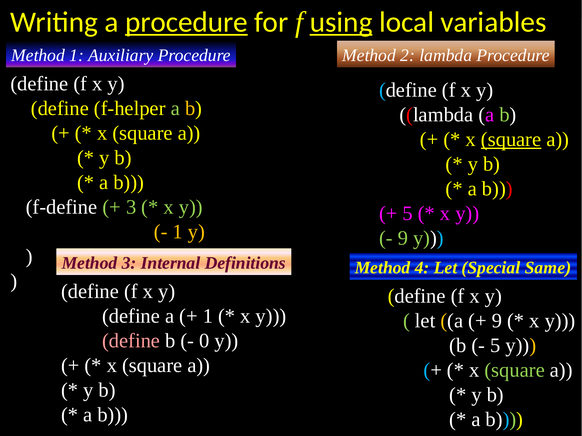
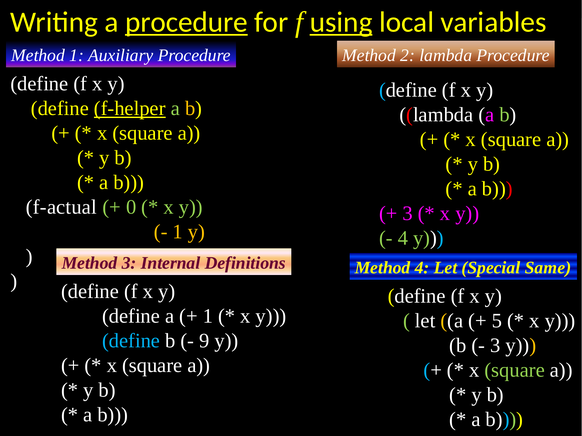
f-helper underline: none -> present (130, 108)
square underline: present -> none (511, 139)
f-define: f-define -> f-actual (61, 207)
3: 3 -> 0 (131, 207)
5: 5 -> 3 (408, 213)
9: 9 -> 4 (403, 238)
9: 9 -> 5 (497, 321)
define colour: pink -> light blue (131, 341)
0: 0 -> 9 (204, 341)
5: 5 -> 3 (495, 346)
